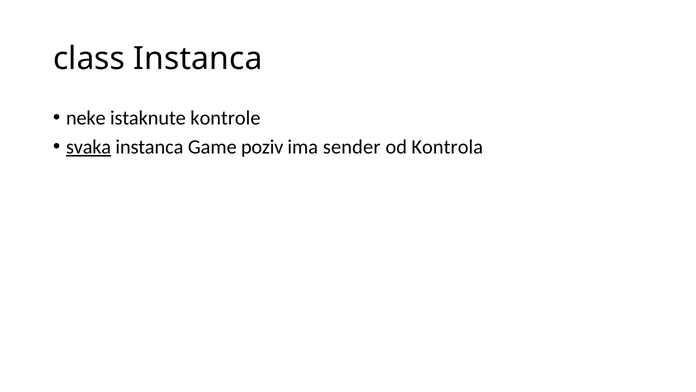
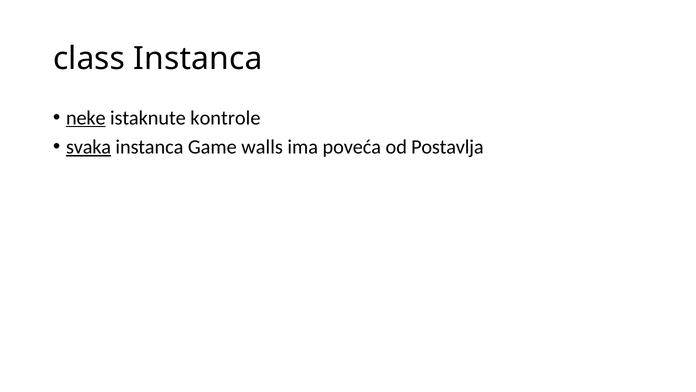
neke underline: none -> present (86, 118)
poziv: poziv -> walls (262, 147)
sender: sender -> poveća (352, 147)
Kontrola: Kontrola -> Postavlja (447, 147)
